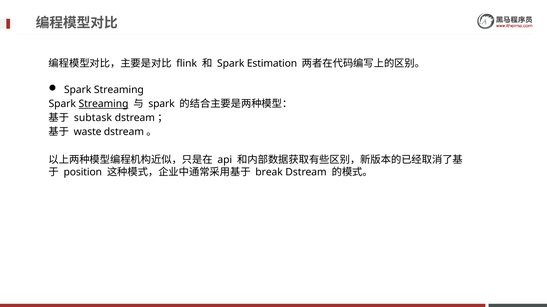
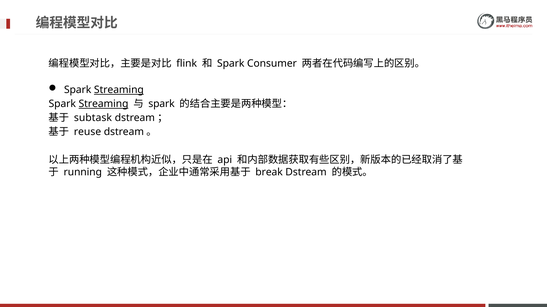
Estimation: Estimation -> Consumer (272, 64)
Streaming underline: none -> present (119, 90)
waste: waste -> reuse (87, 132)
position: position -> running (83, 172)
